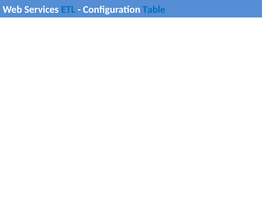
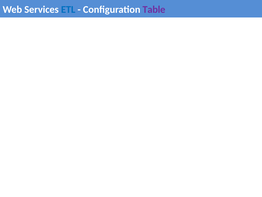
Table colour: blue -> purple (154, 9)
